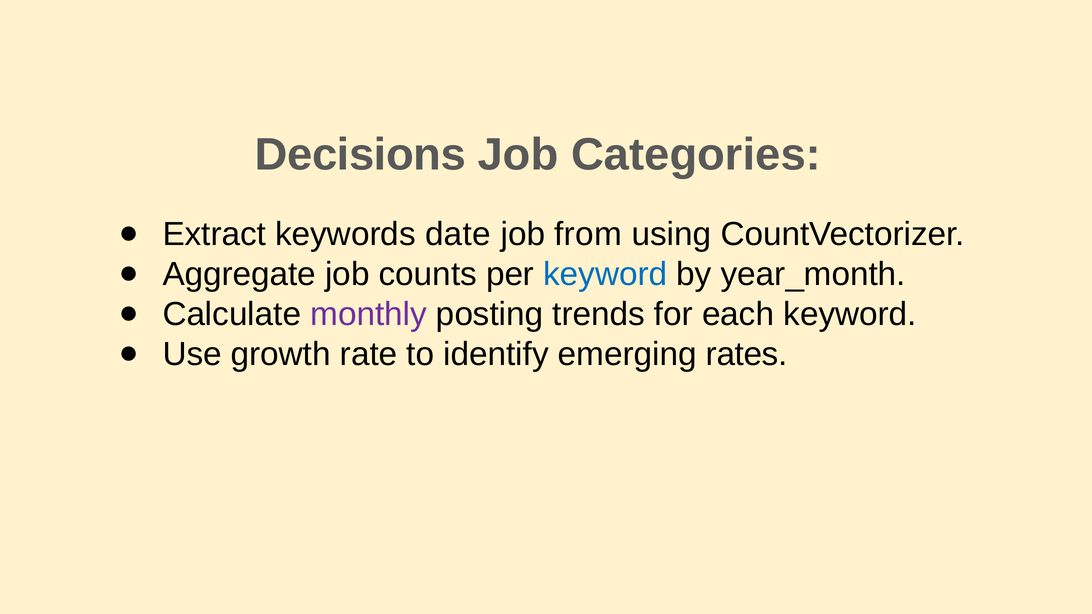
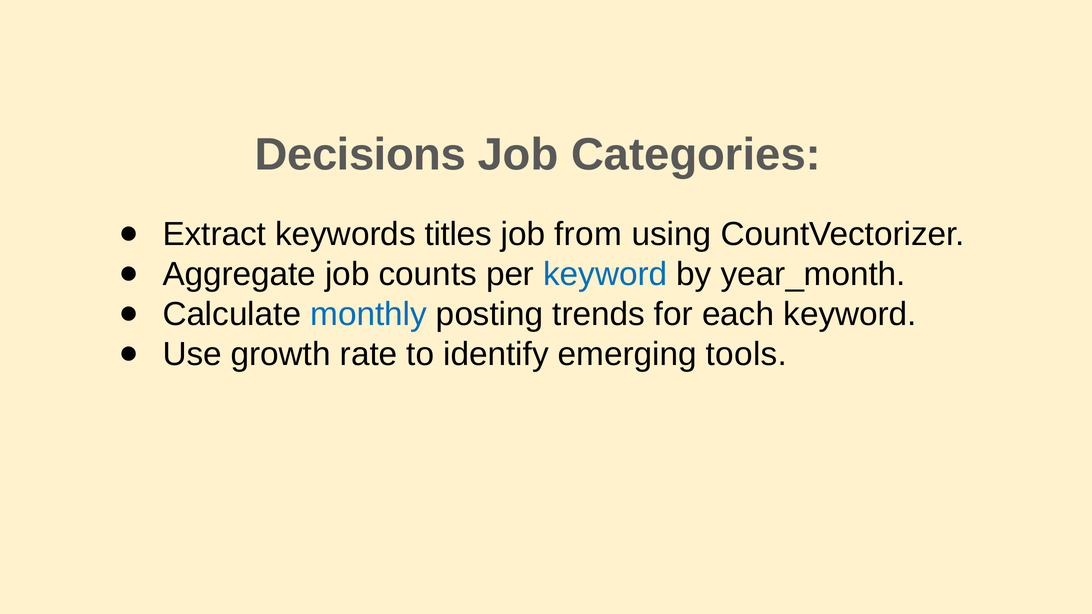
date: date -> titles (458, 234)
monthly colour: purple -> blue (369, 314)
rates: rates -> tools (746, 354)
